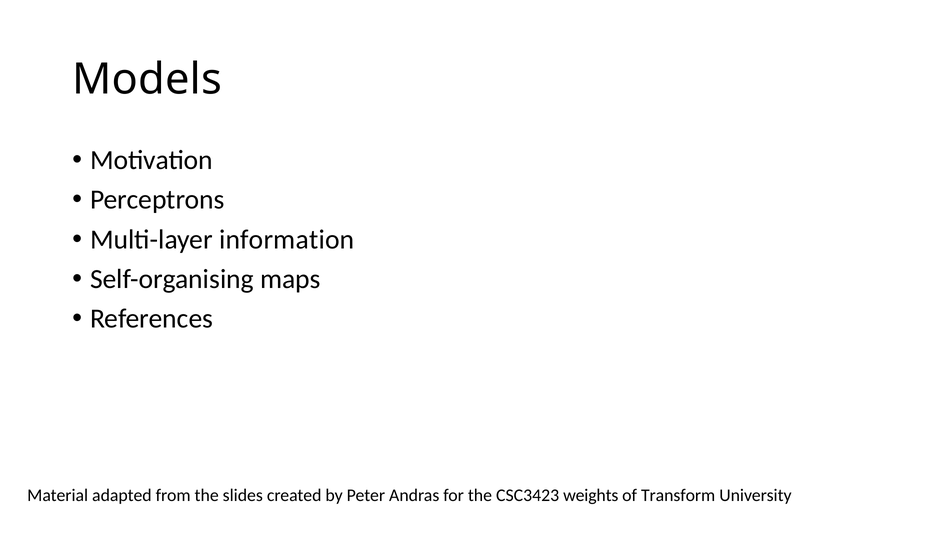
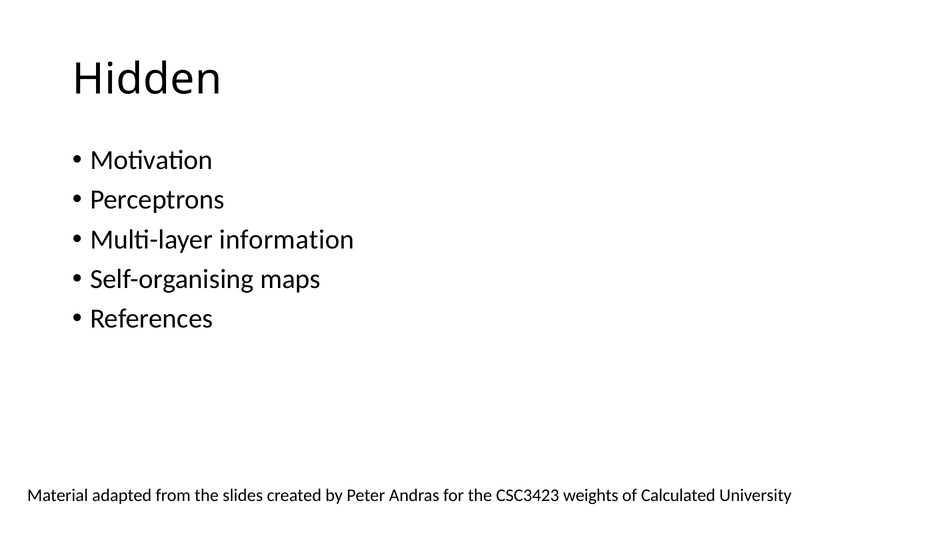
Models: Models -> Hidden (147, 80)
Transform: Transform -> Calculated (678, 496)
